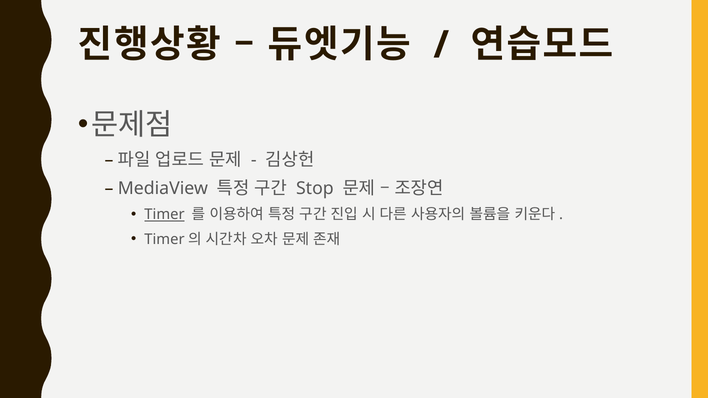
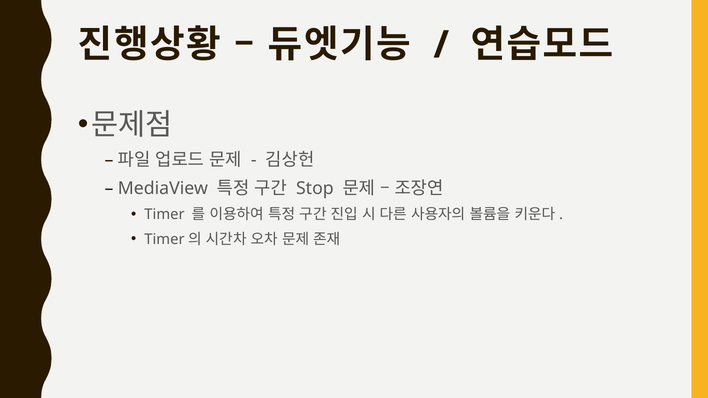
Timer underline: present -> none (164, 215)
